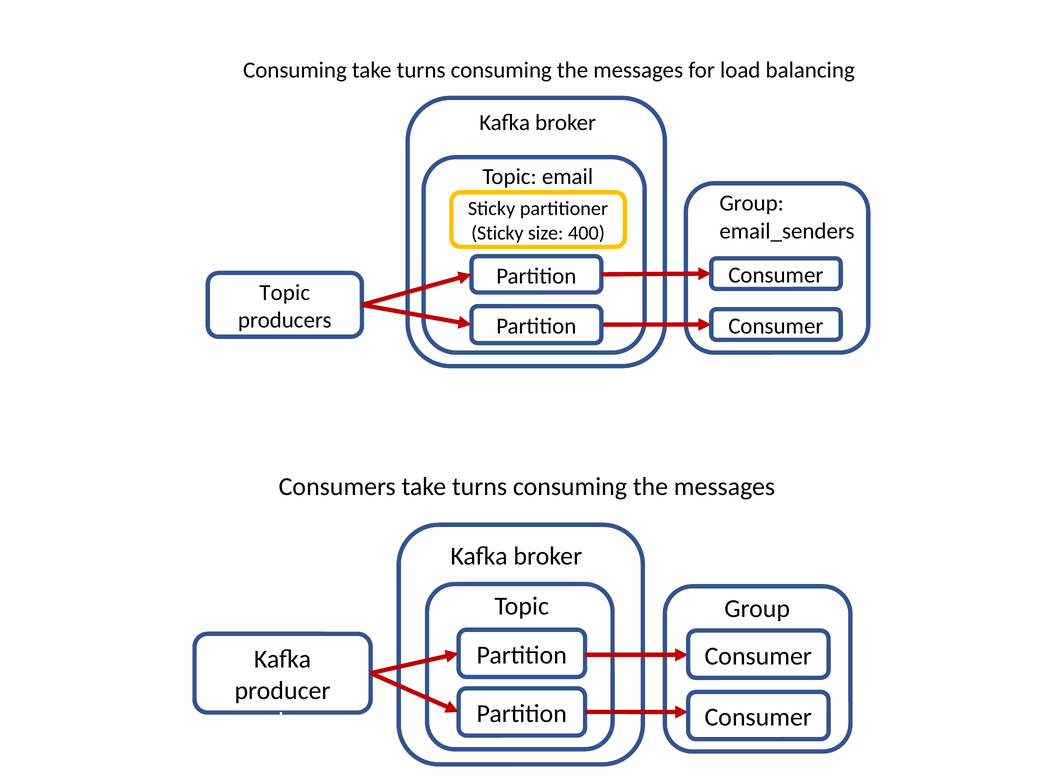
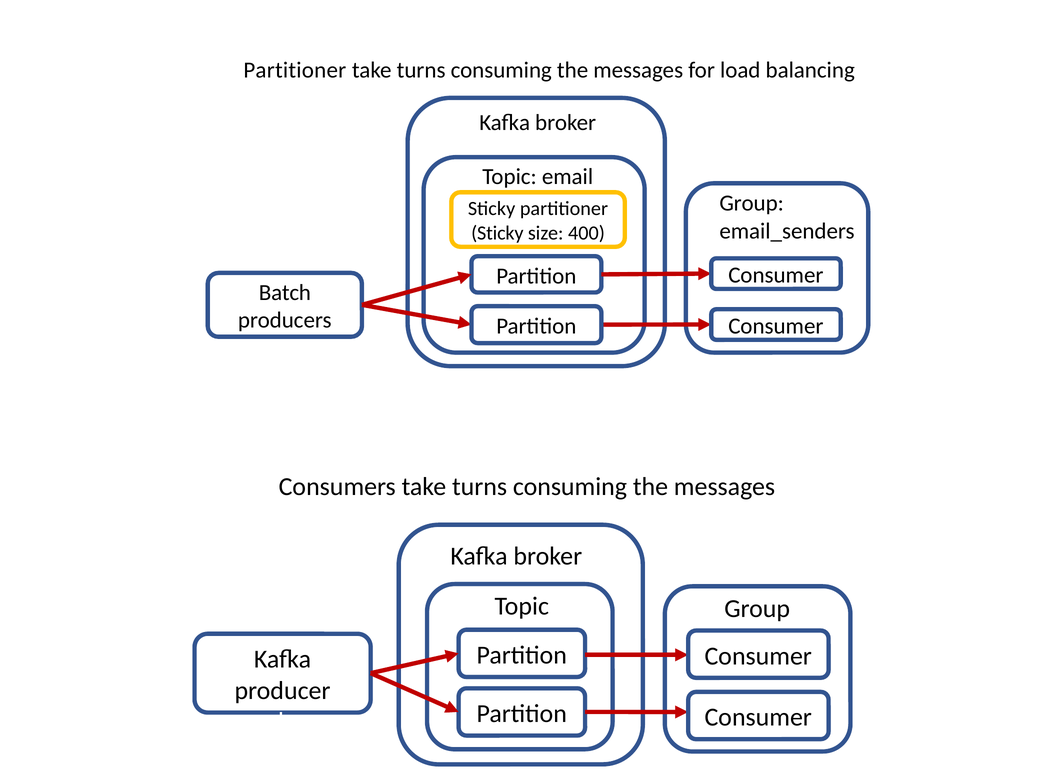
Consuming: Consuming -> Partitioner (295, 70)
Topic: Topic -> Batch (285, 293)
